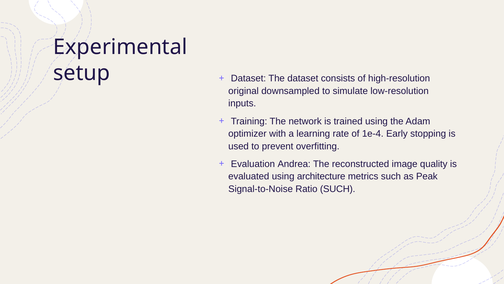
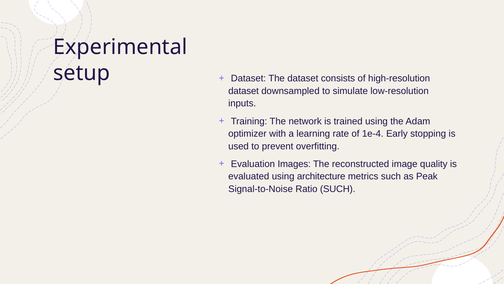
original: original -> dataset (244, 91)
Andrea: Andrea -> Images (294, 164)
